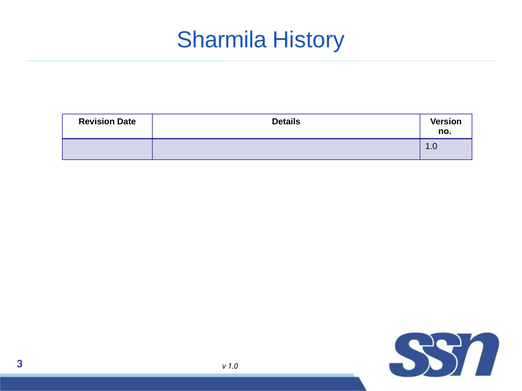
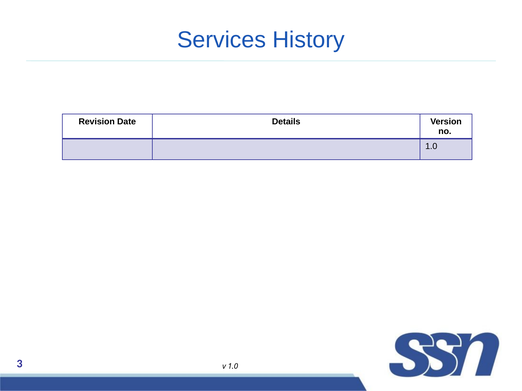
Sharmila: Sharmila -> Services (222, 40)
